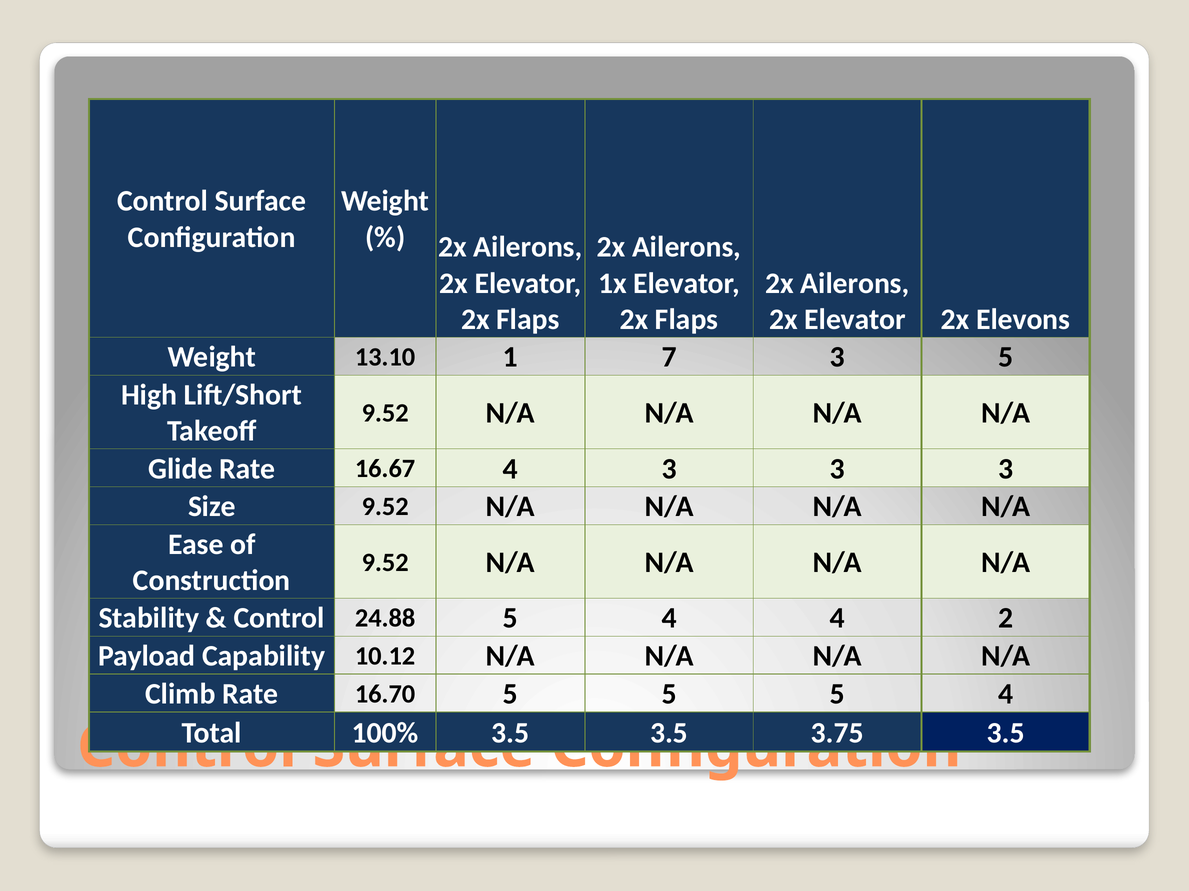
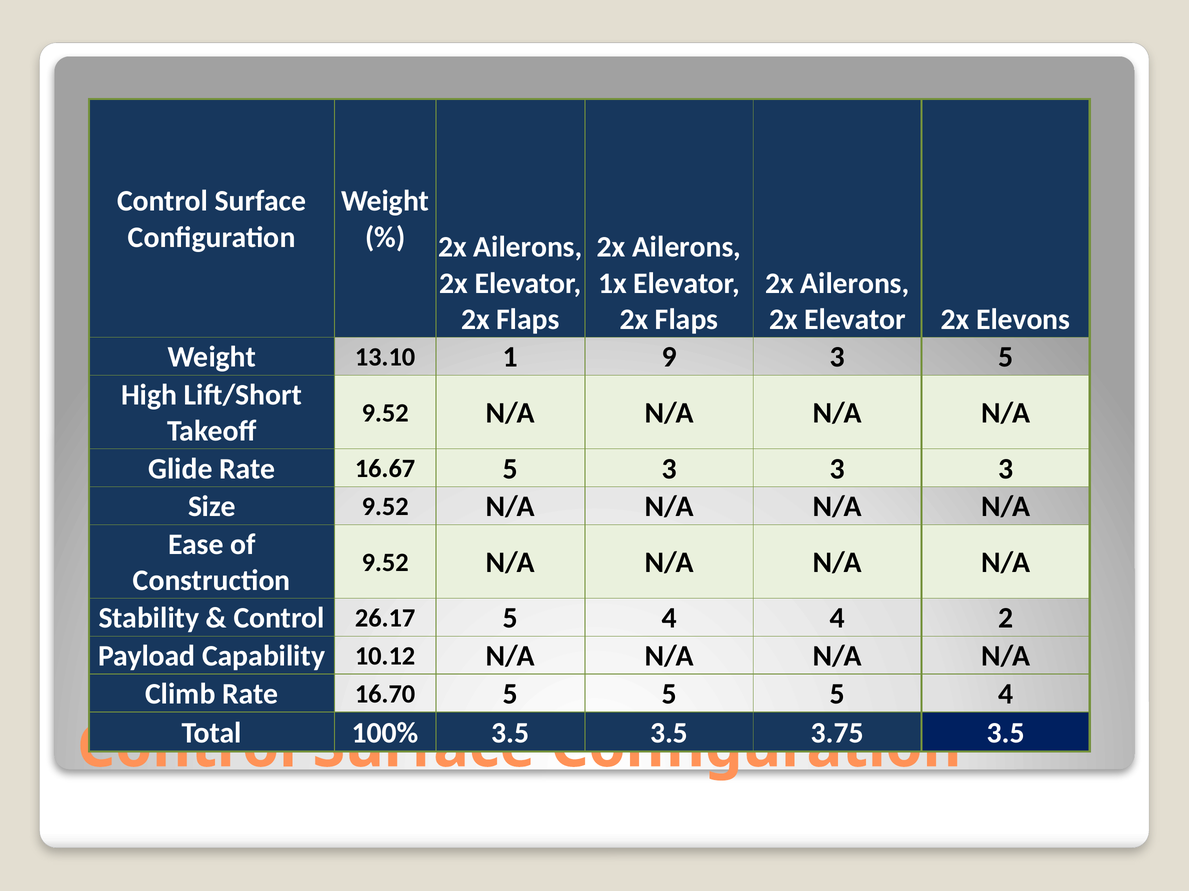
7: 7 -> 9 (669, 357)
16.67 4: 4 -> 5 (510, 469)
24.88: 24.88 -> 26.17 (385, 619)
